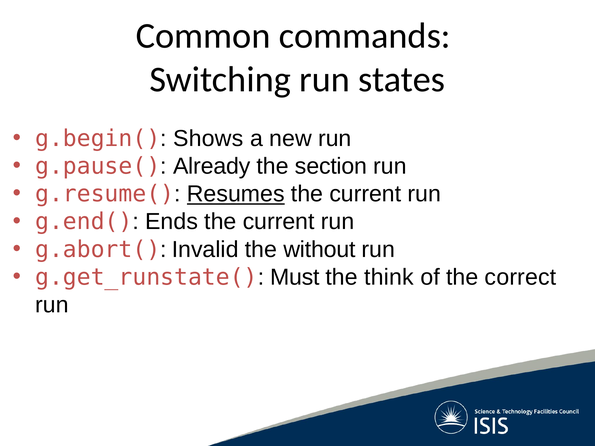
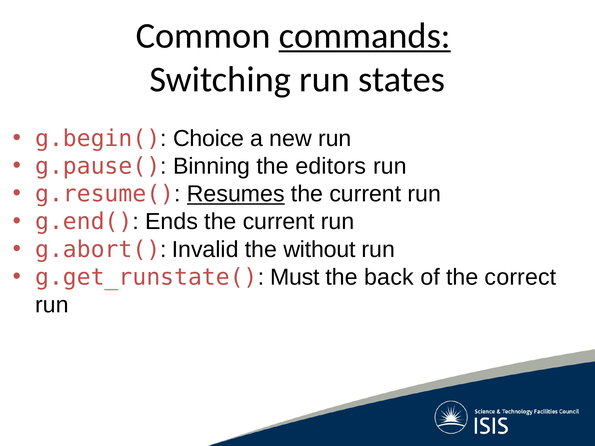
commands underline: none -> present (365, 36)
Shows: Shows -> Choice (209, 138)
Already: Already -> Binning (212, 166)
section: section -> editors (331, 166)
think: think -> back (389, 277)
